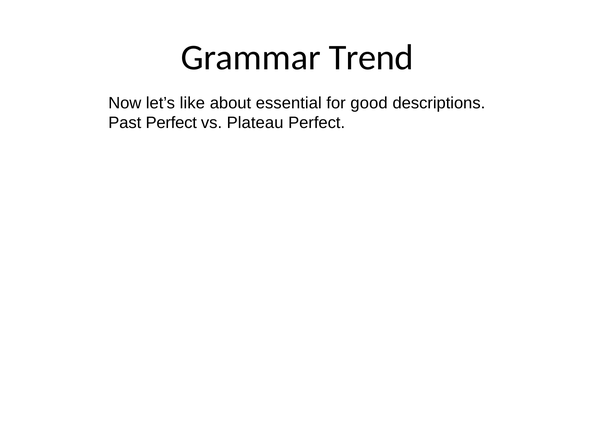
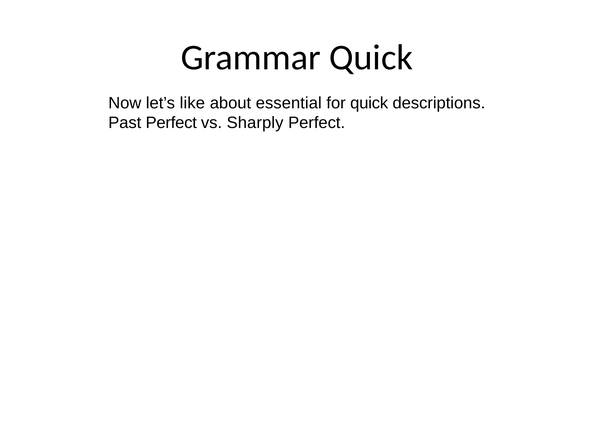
Grammar Trend: Trend -> Quick (371, 58)
for good: good -> quick (369, 103)
Plateau: Plateau -> Sharply (255, 123)
